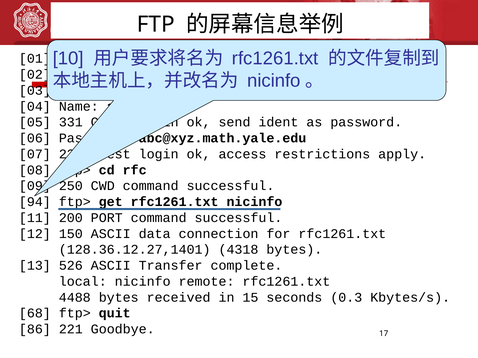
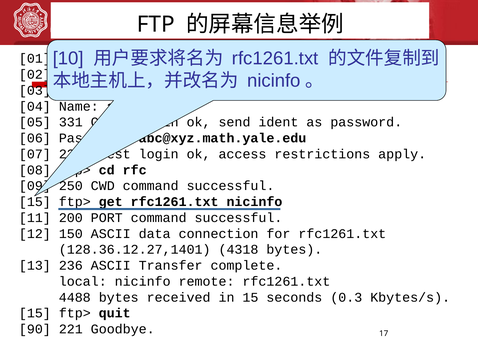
94: 94 -> 15 (35, 202)
526: 526 -> 236 (71, 266)
68: 68 -> 15 (35, 314)
86: 86 -> 90 (35, 330)
